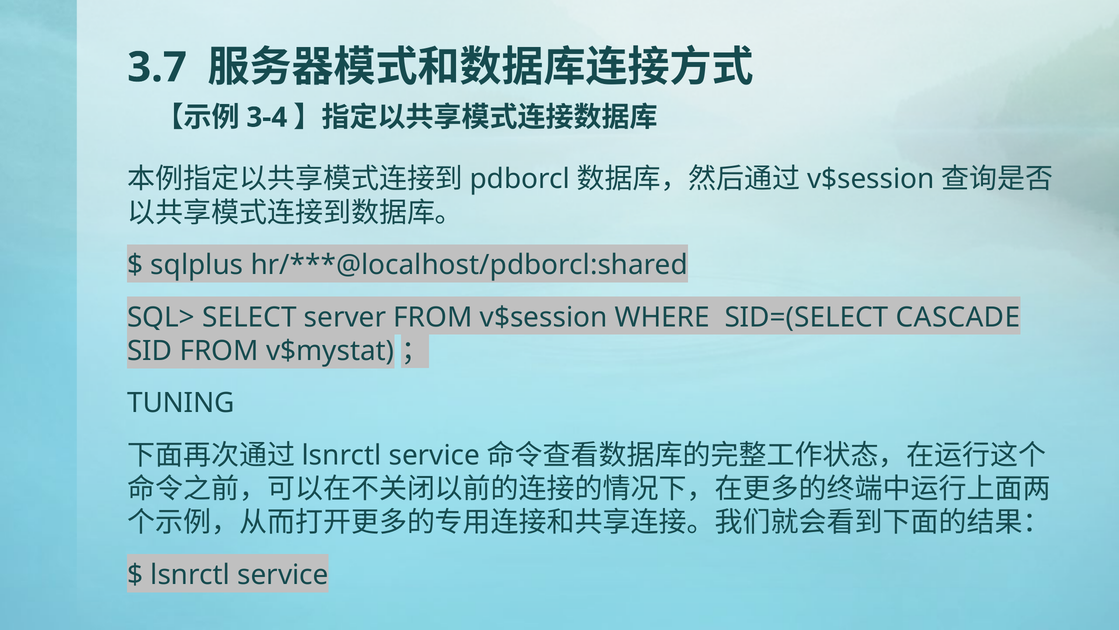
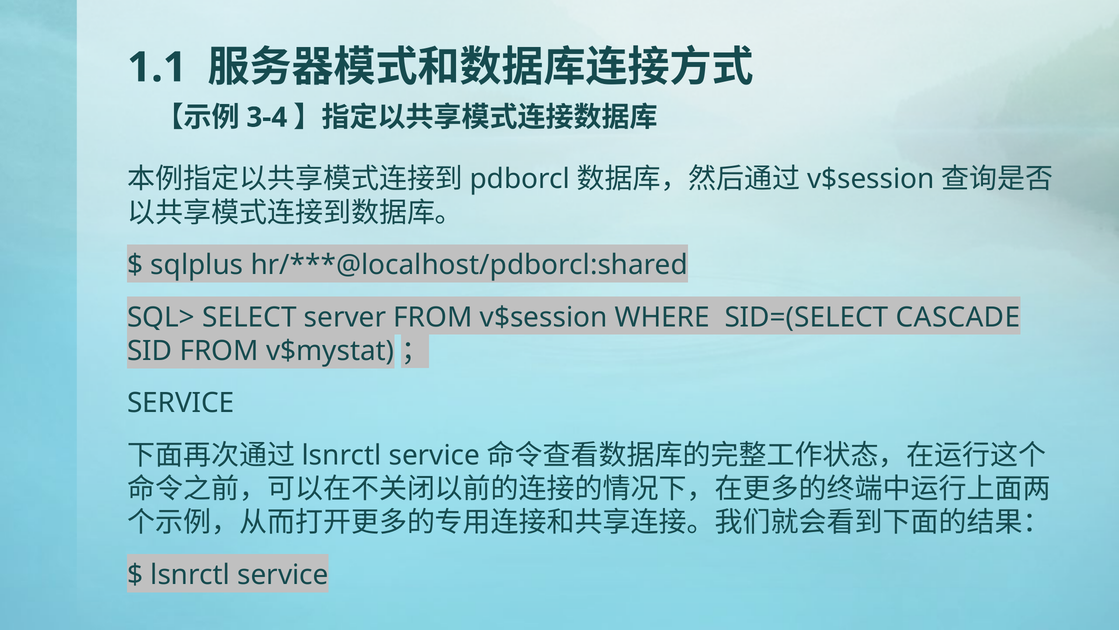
3.7: 3.7 -> 1.1 (157, 67)
TUNING: TUNING -> SERVICE (181, 403)
